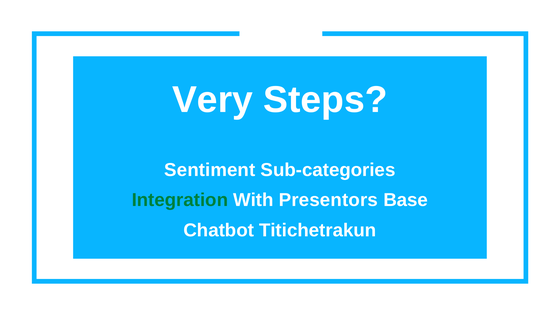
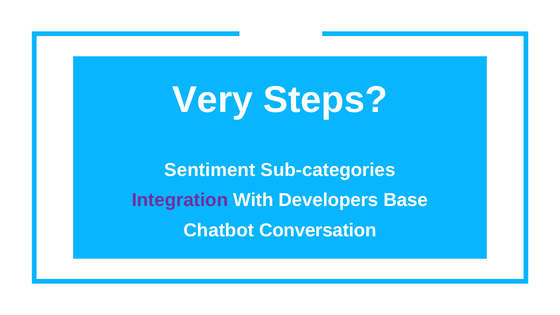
Integration colour: green -> purple (180, 200)
Presentors: Presentors -> Developers (328, 200)
Titichetrakun: Titichetrakun -> Conversation (318, 230)
